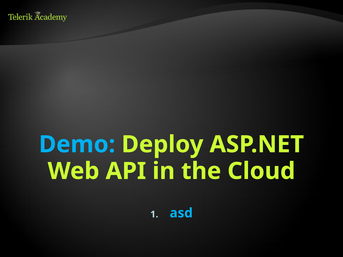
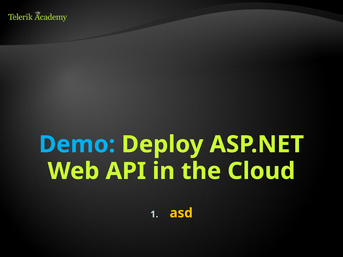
asd colour: light blue -> yellow (181, 213)
